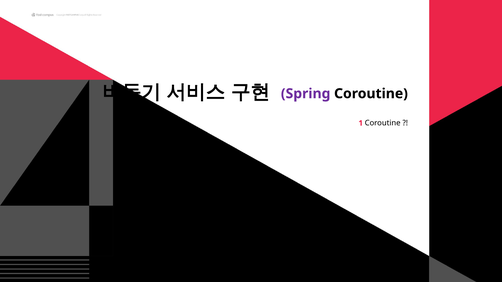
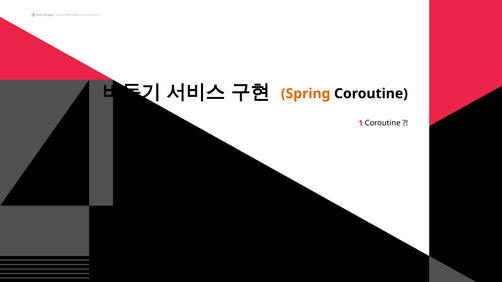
Spring colour: purple -> orange (306, 94)
